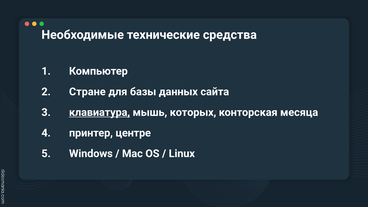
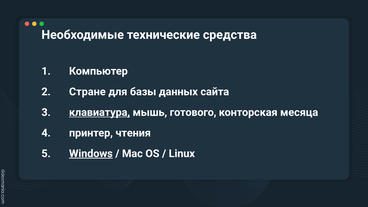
которых: которых -> готового (193, 112)
центре: центре -> чтения (133, 133)
Windows underline: none -> present (91, 154)
